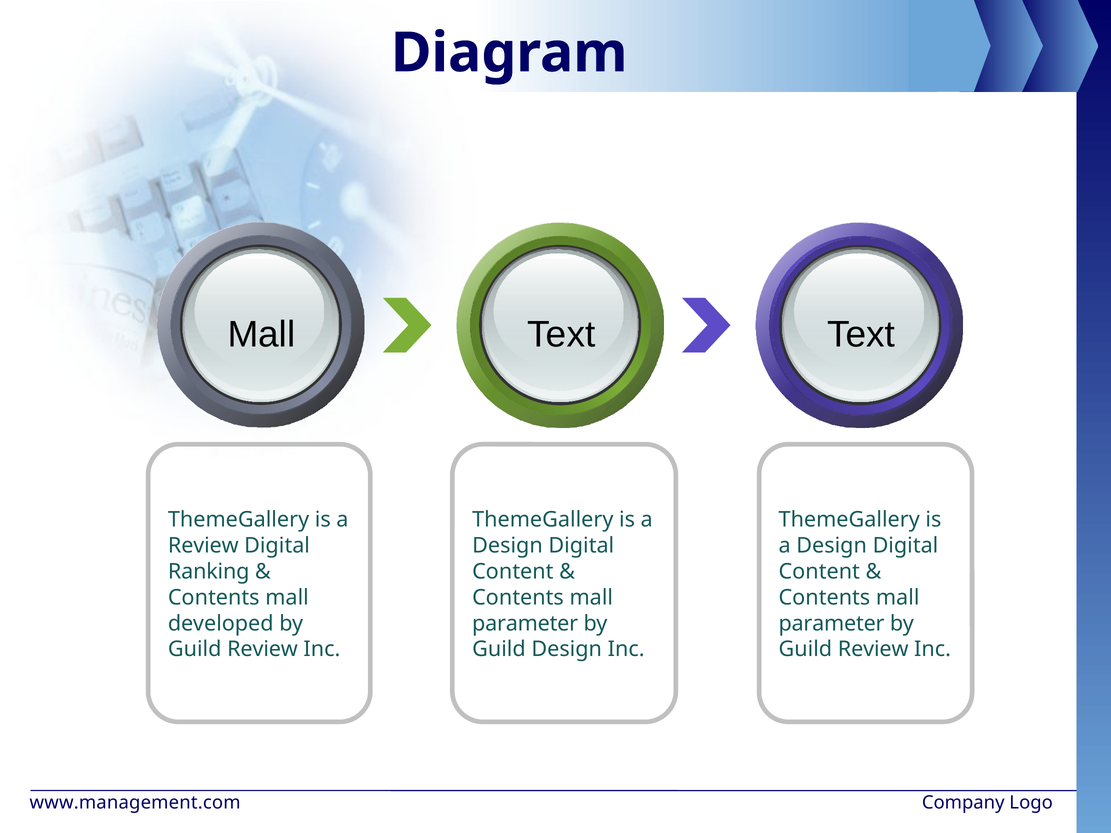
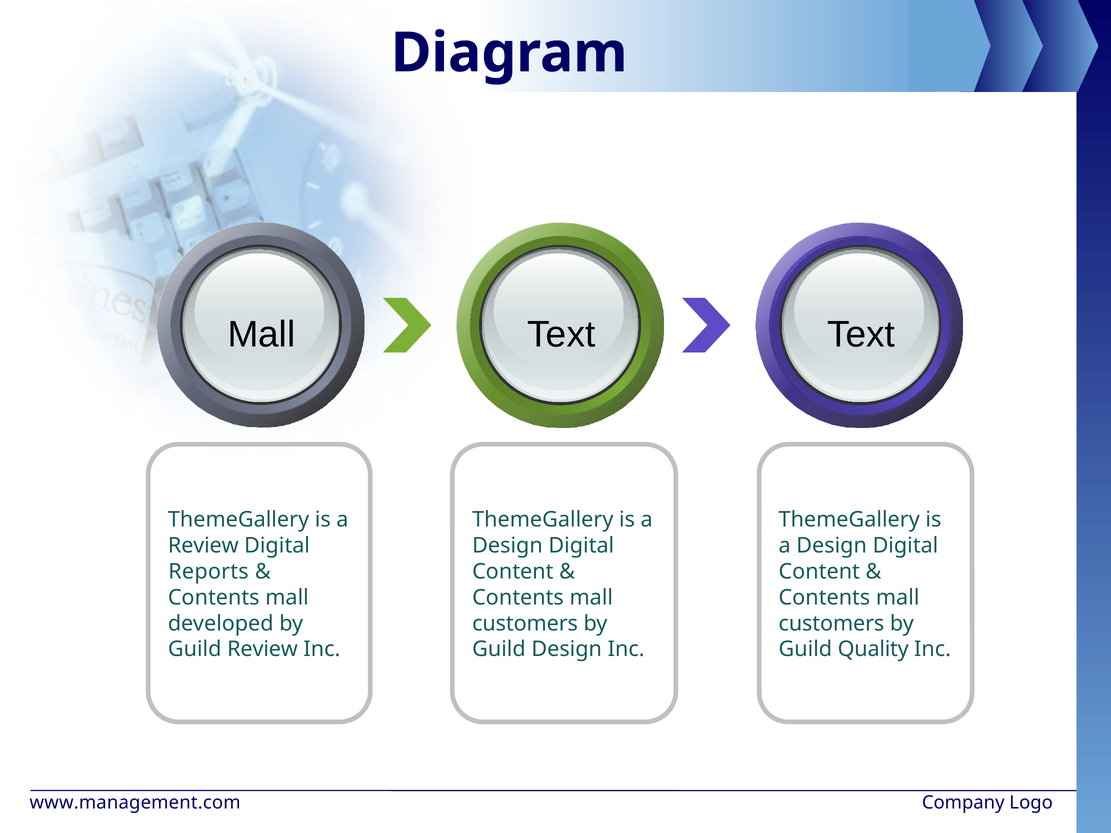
Ranking: Ranking -> Reports (208, 572)
parameter: parameter -> customers (525, 624)
parameter: parameter -> customers (831, 624)
Review: Review -> Quality (873, 650)
